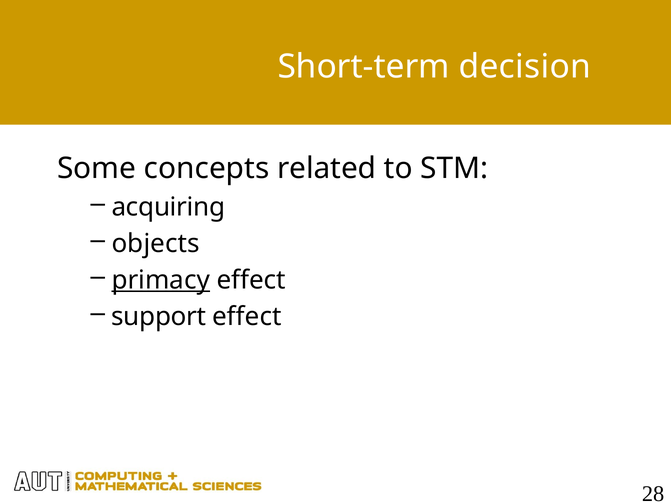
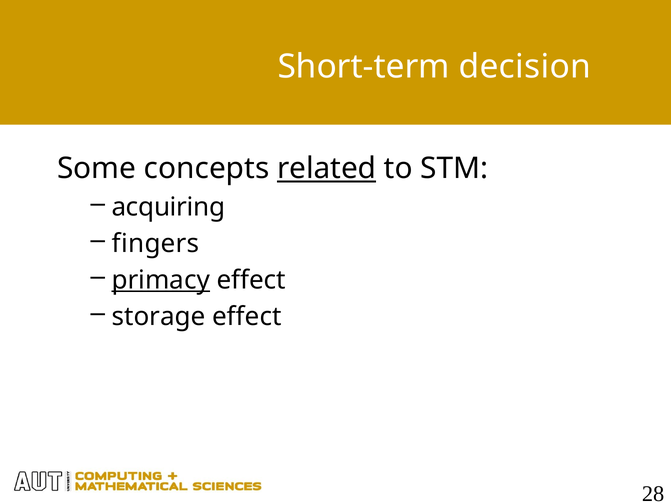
related underline: none -> present (327, 169)
objects: objects -> fingers (156, 244)
support: support -> storage (159, 317)
